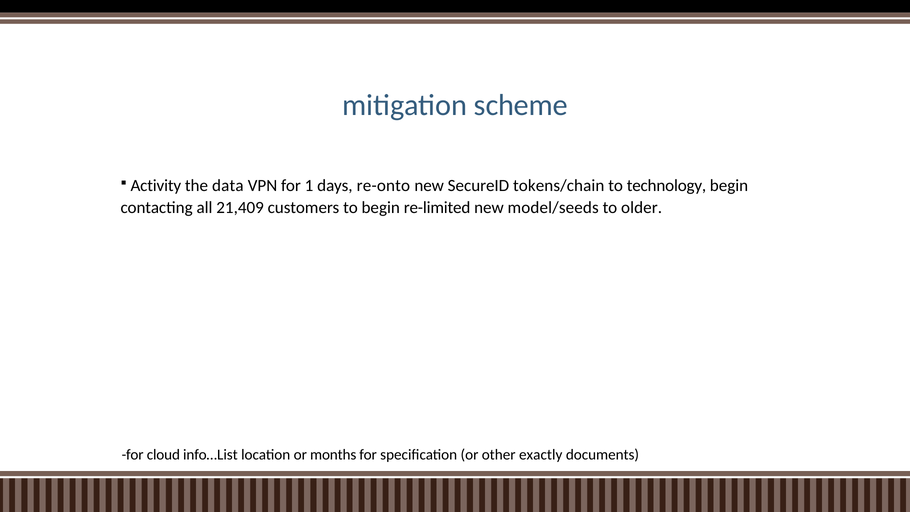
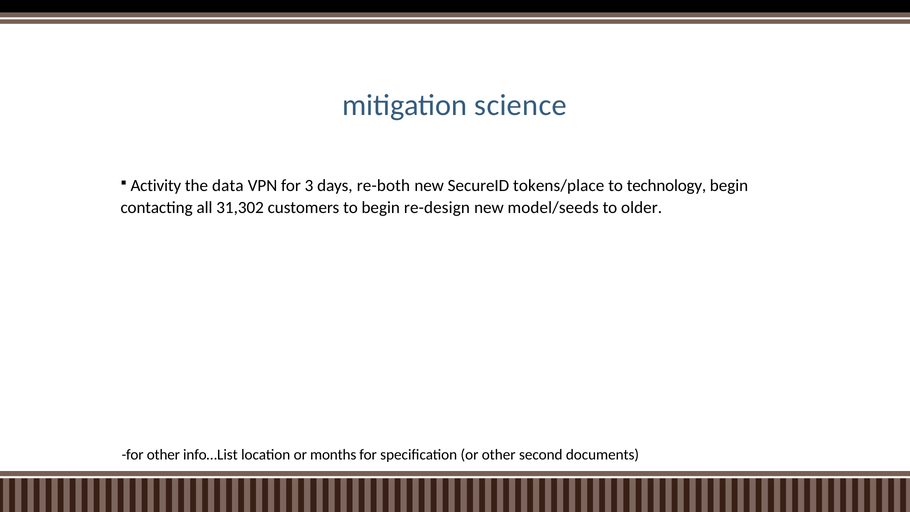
scheme: scheme -> science (521, 105)
1: 1 -> 3 (309, 186)
re-onto: re-onto -> re-both (383, 186)
tokens/chain: tokens/chain -> tokens/place (559, 186)
21,409: 21,409 -> 31,302 (240, 208)
re-limited: re-limited -> re-design (437, 208)
for cloud: cloud -> other (163, 455)
exactly: exactly -> second (541, 455)
